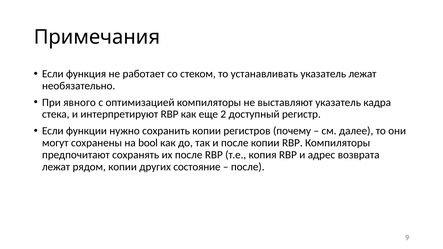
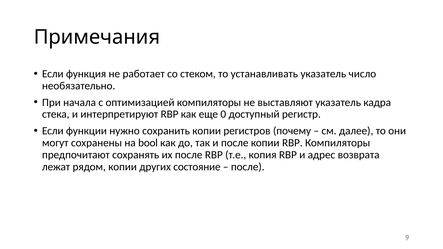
указатель лежат: лежат -> число (362, 74)
явного: явного -> начала (80, 102)
2: 2 -> 0 (223, 114)
